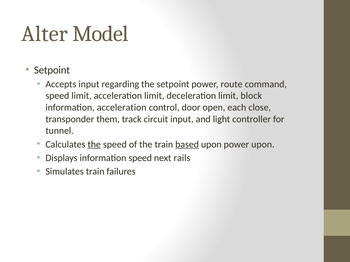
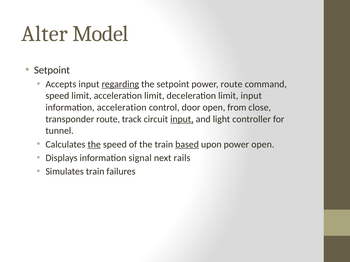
regarding underline: none -> present (120, 84)
limit block: block -> input (251, 96)
each: each -> from (237, 108)
transponder them: them -> route (108, 119)
input underline: none -> present (182, 119)
power upon: upon -> open (263, 145)
information speed: speed -> signal (140, 158)
